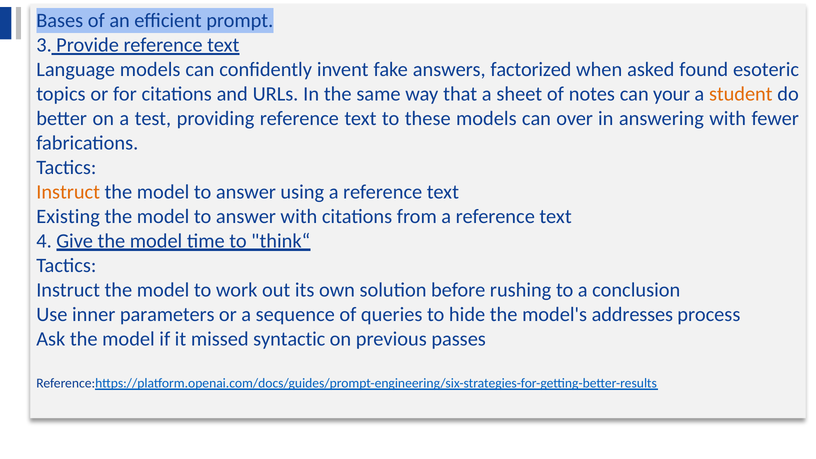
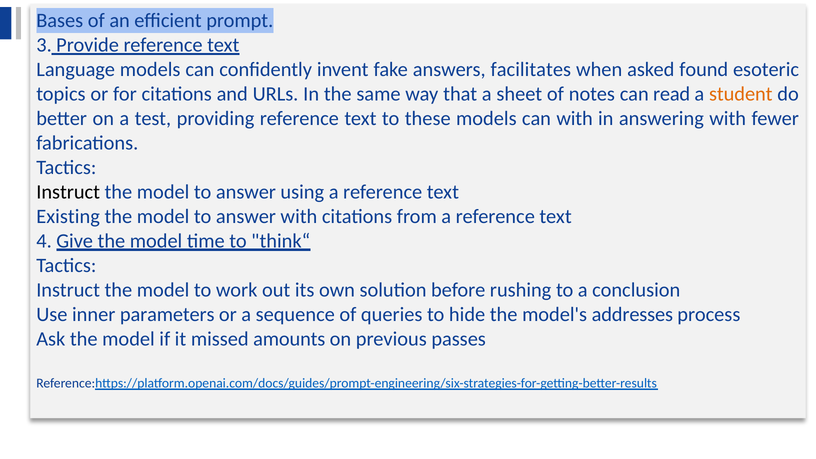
factorized: factorized -> facilitates (531, 70)
your: your -> read (672, 94)
can over: over -> with (575, 118)
Instruct colour: orange -> black (68, 192)
syntactic: syntactic -> amounts (289, 339)
